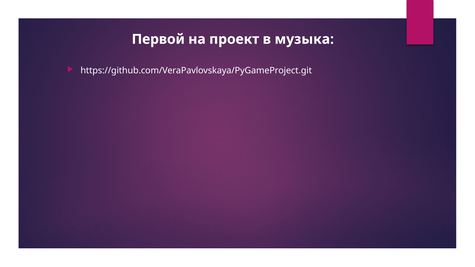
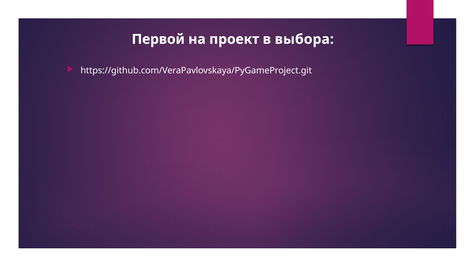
музыка: музыка -> выбора (304, 39)
